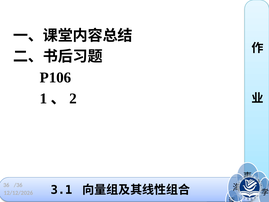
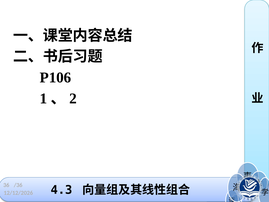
3.1: 3.1 -> 4.3 (62, 190)
